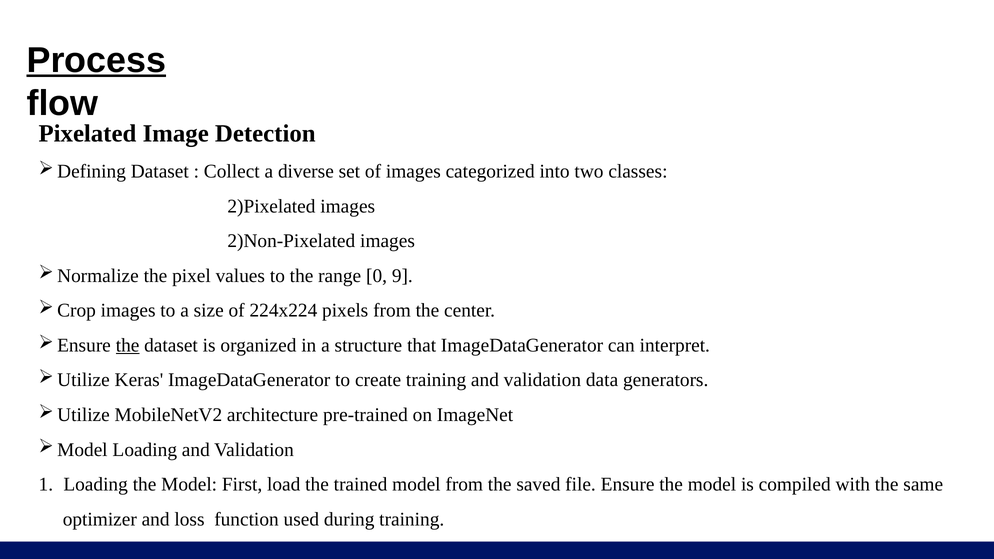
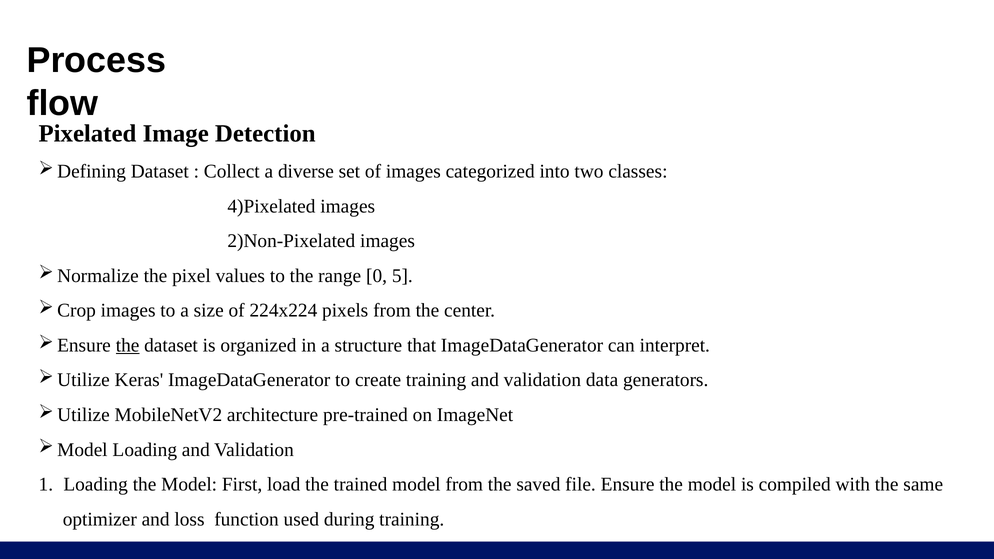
Process underline: present -> none (96, 60)
2)Pixelated: 2)Pixelated -> 4)Pixelated (271, 206)
9: 9 -> 5 (402, 276)
